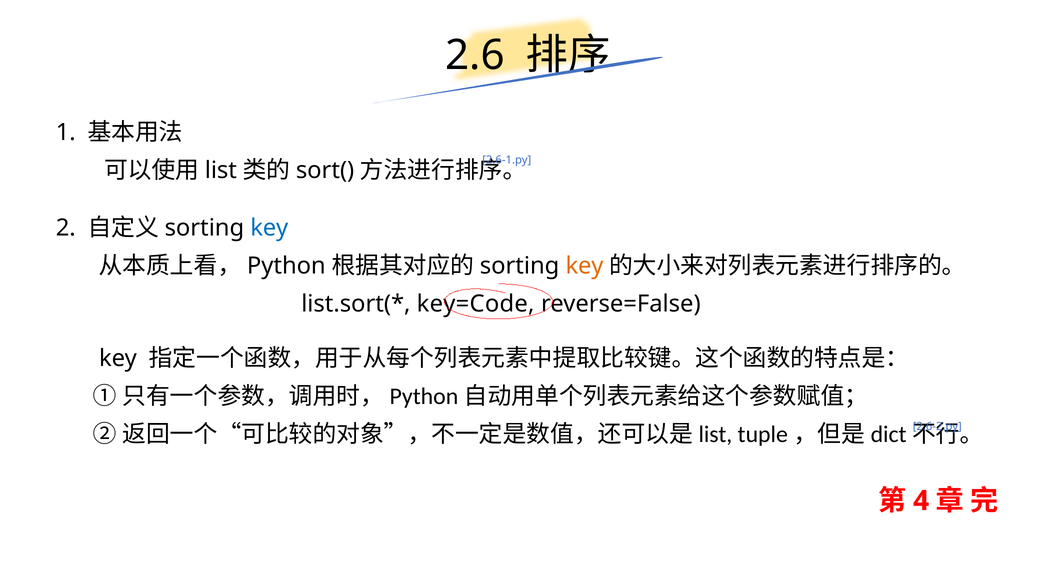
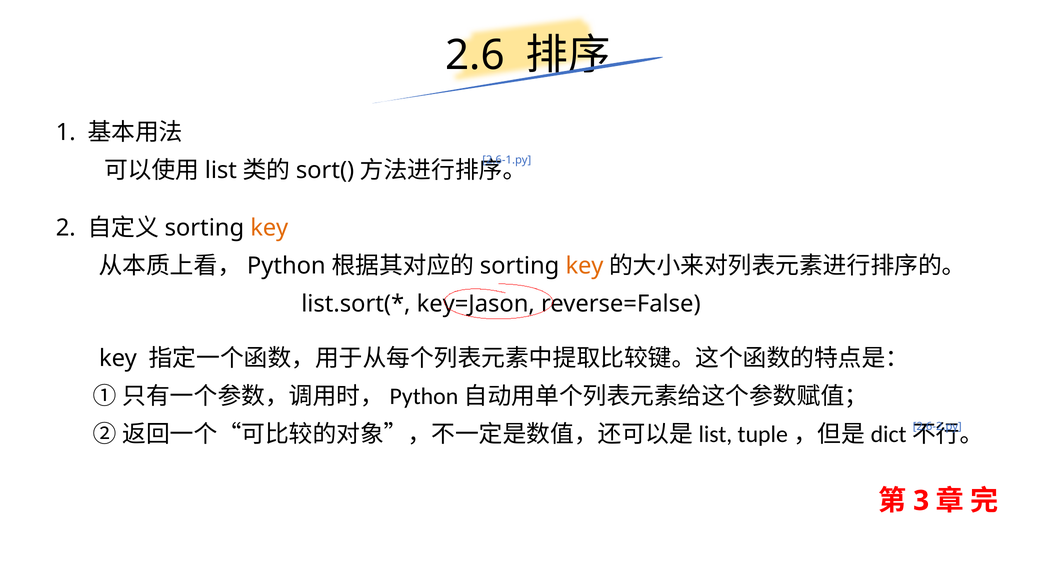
key colour: blue -> orange (269, 228)
key=Code: key=Code -> key=Jason (476, 304)
4: 4 -> 3 (921, 501)
